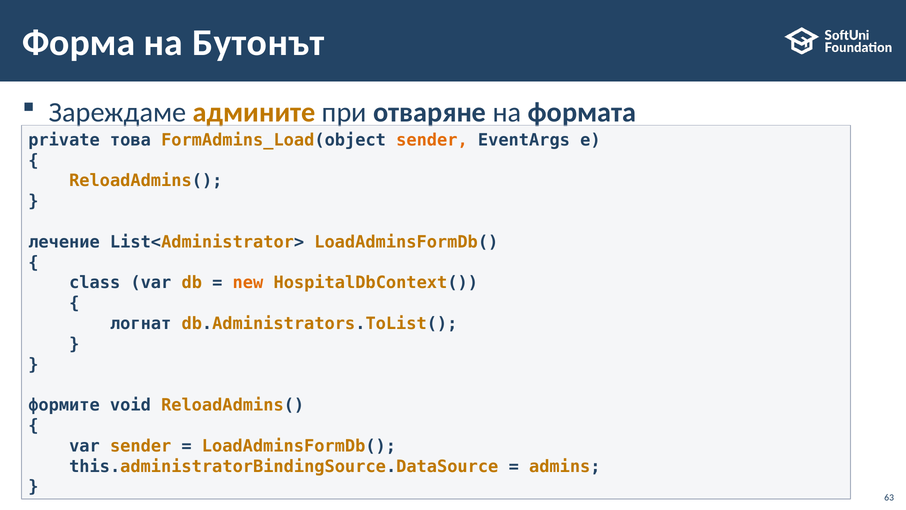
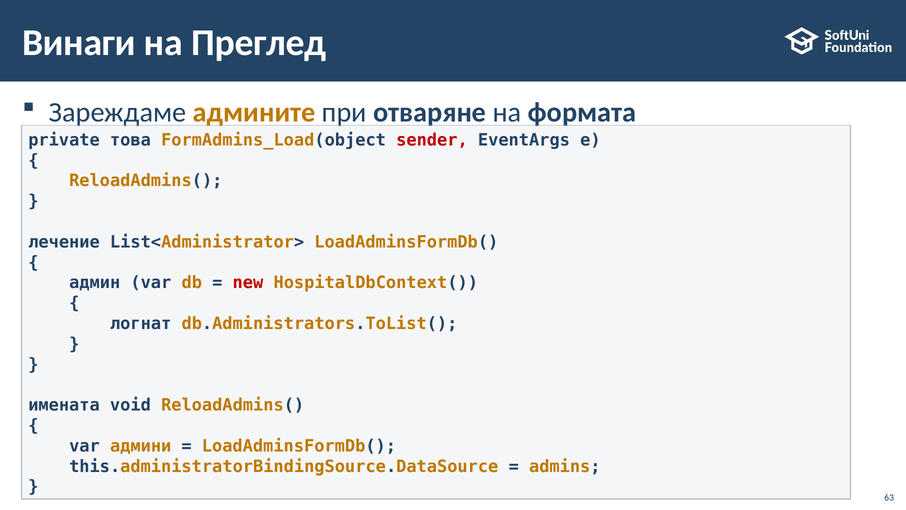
Форма: Форма -> Винаги (79, 43)
Бутонът: Бутонът -> Преглед (259, 43)
sender colour: orange -> red (432, 140)
class: class -> админ (95, 283)
new colour: orange -> red (248, 283)
формите: формите -> имената (64, 405)
var sender: sender -> админи (141, 446)
